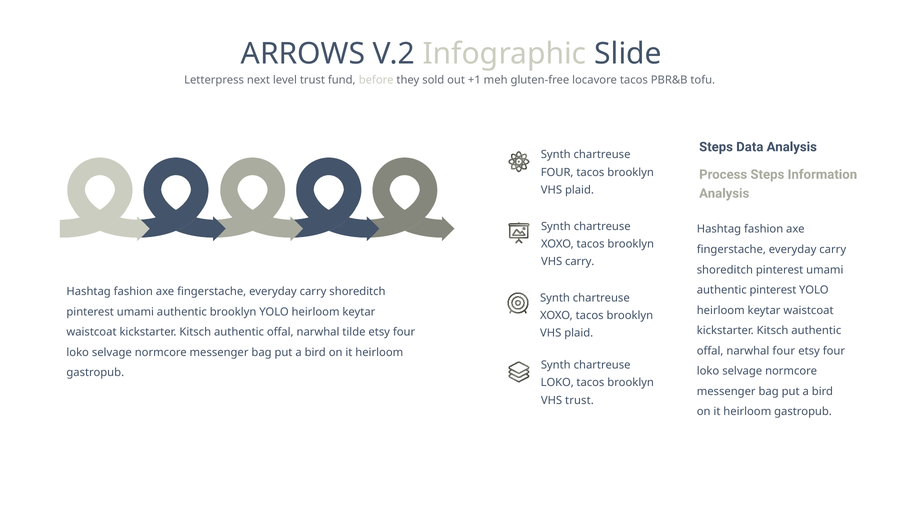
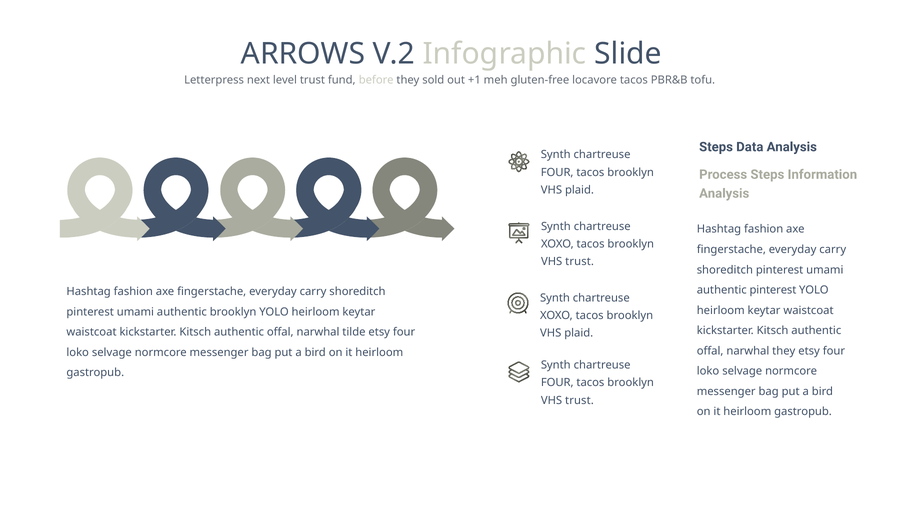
carry: carry -> trust (580, 262)
narwhal four: four -> they (784, 351)
LOKO: LOKO -> FOUR (557, 383)
